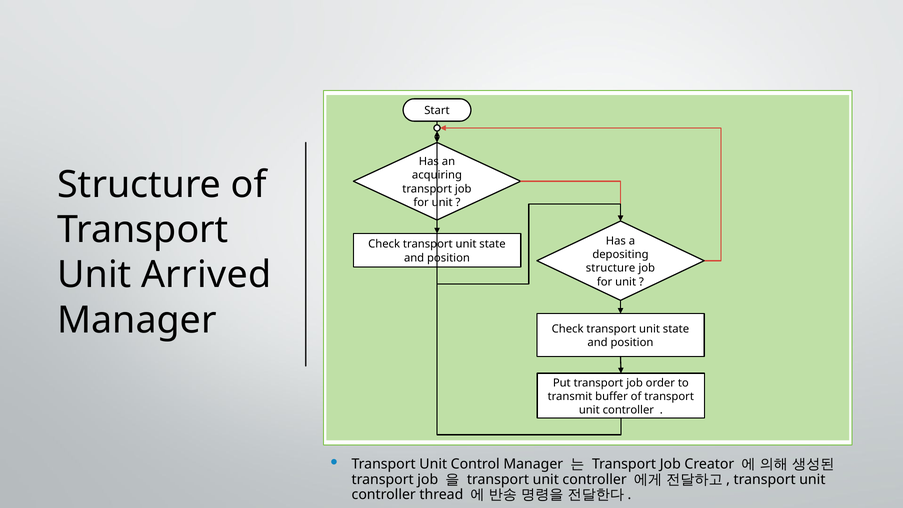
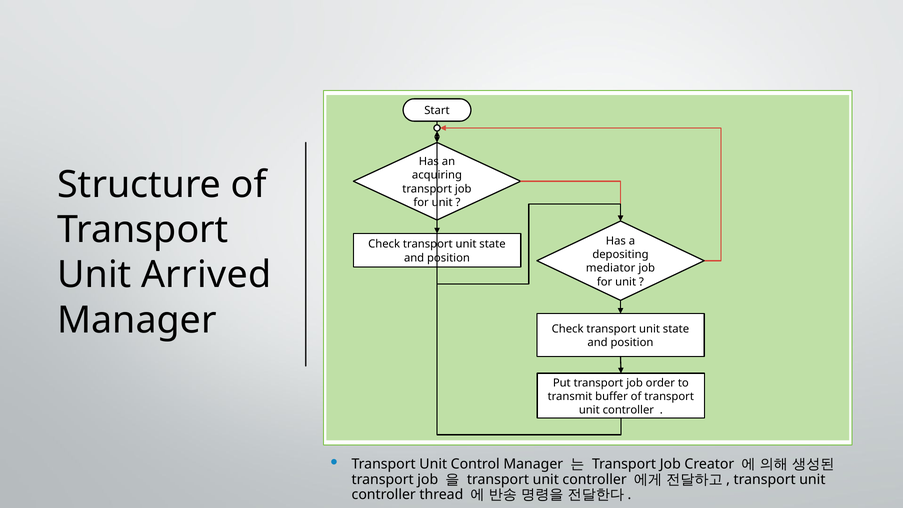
structure: structure -> mediator (611, 268)
